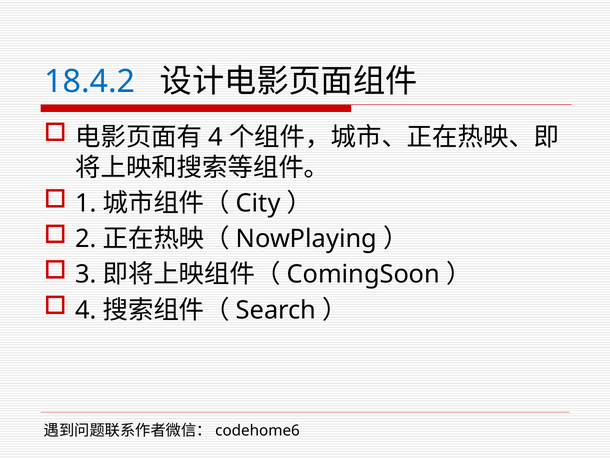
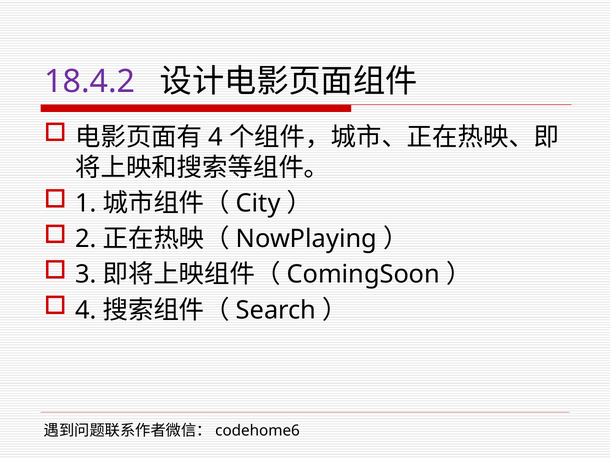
18.4.2 colour: blue -> purple (90, 81)
